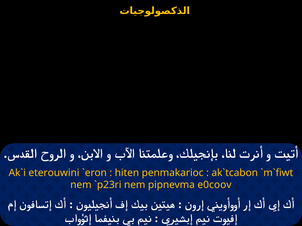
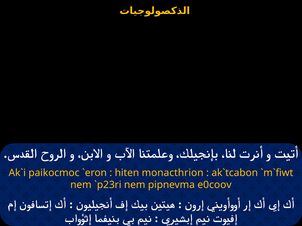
eterouwini: eterouwini -> paikocmoc (54, 173)
penmakarioc: penmakarioc -> monacthrion (173, 173)
